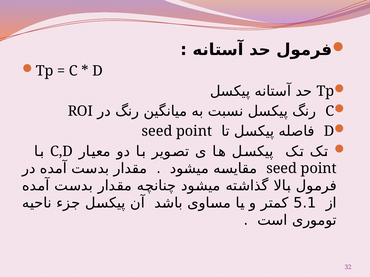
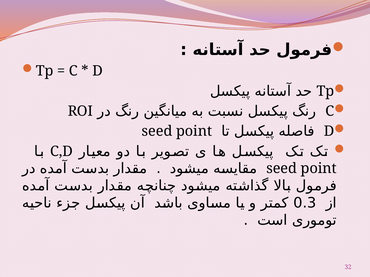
5.1: 5.1 -> 0.3 (305, 203)
